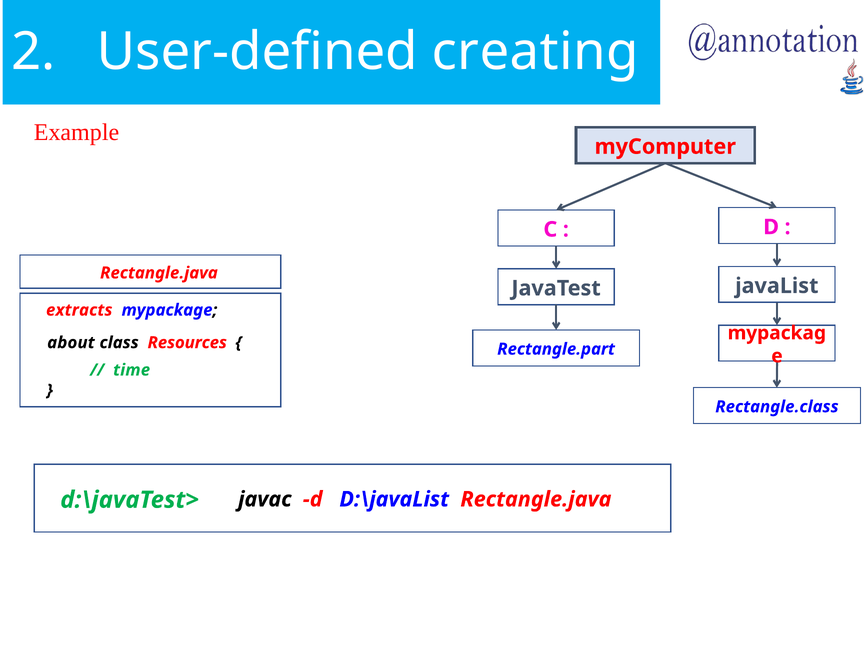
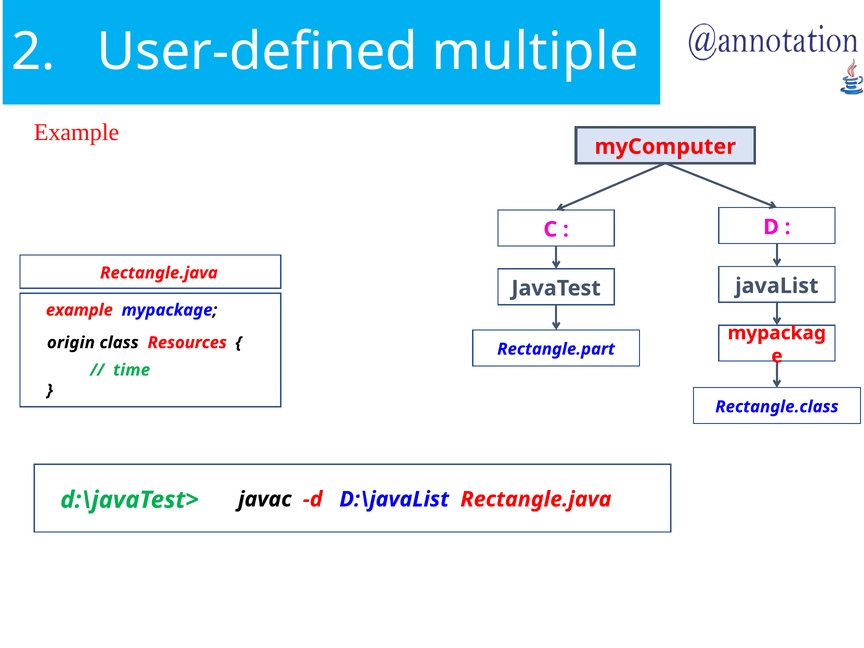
creating: creating -> multiple (535, 52)
extracts: extracts -> example (79, 310)
about: about -> origin (71, 343)
